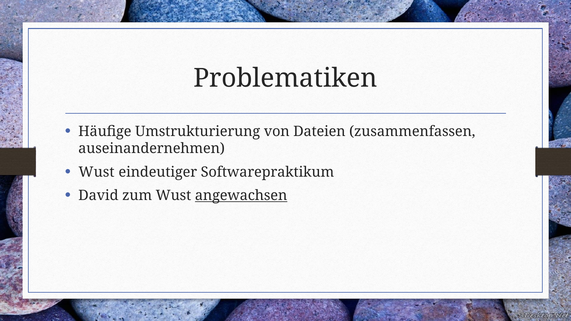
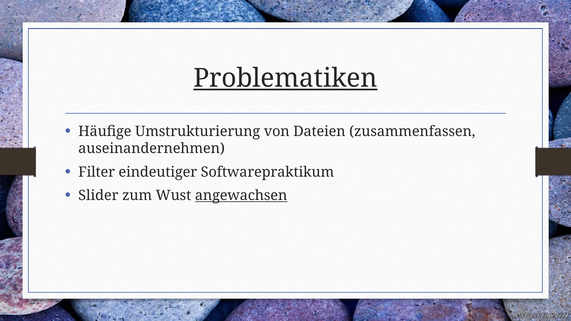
Problematiken underline: none -> present (285, 78)
Wust: Wust -> Filter (97, 172)
David: David -> Slider (98, 196)
